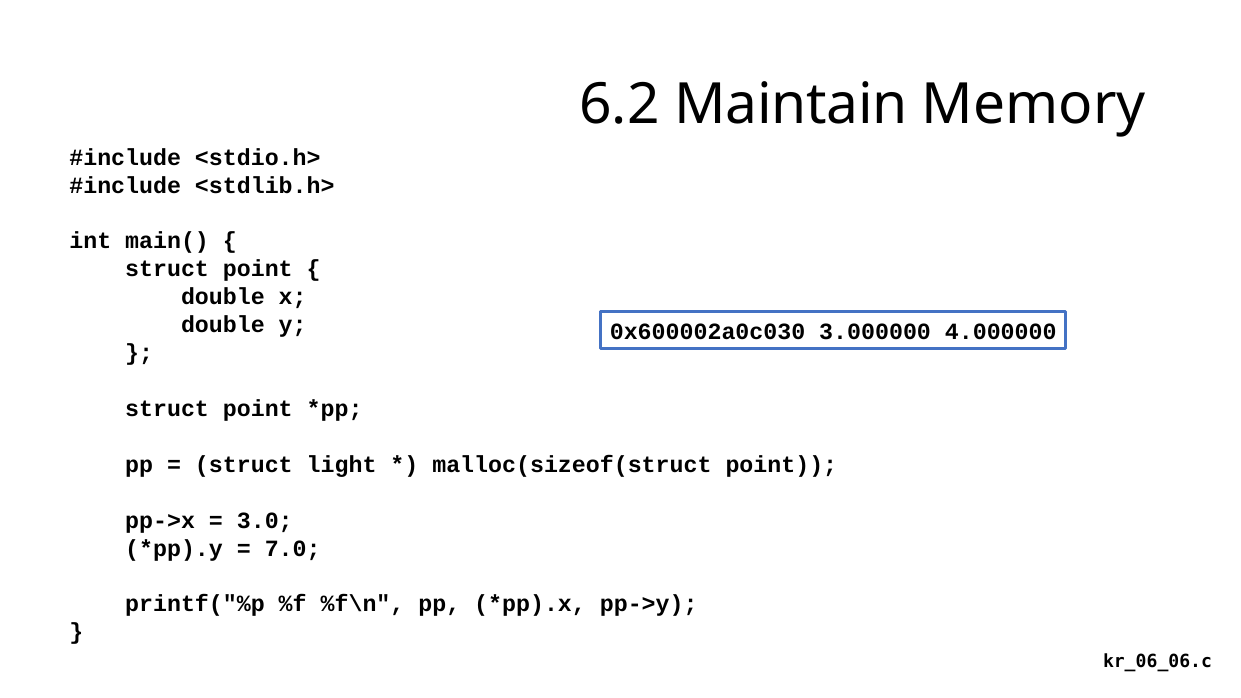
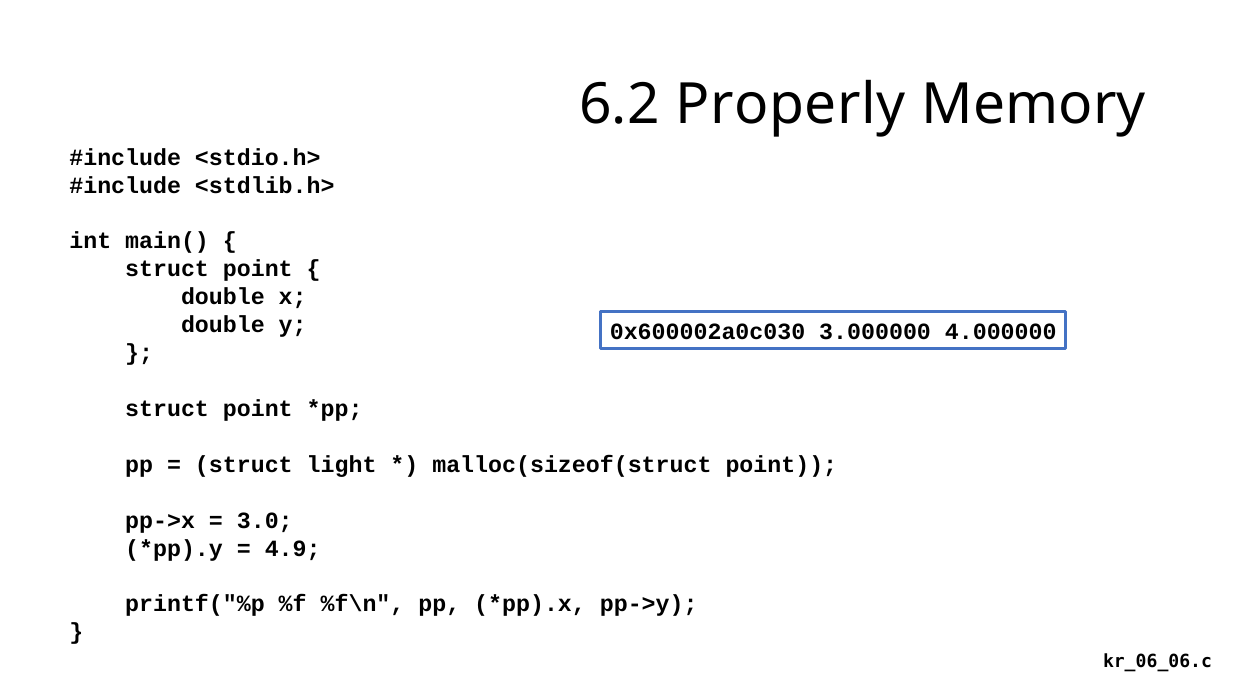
Maintain: Maintain -> Properly (791, 104)
7.0: 7.0 -> 4.9 (293, 548)
